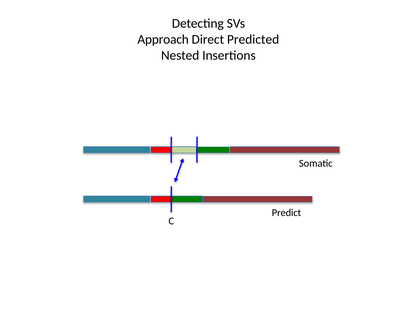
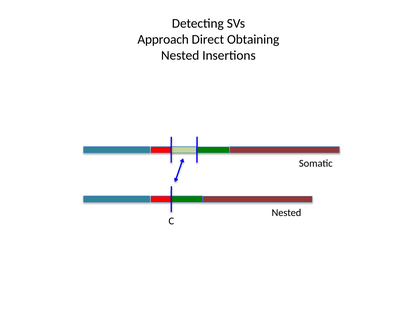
Predicted: Predicted -> Obtaining (253, 40)
Predict: Predict -> Nested (286, 213)
